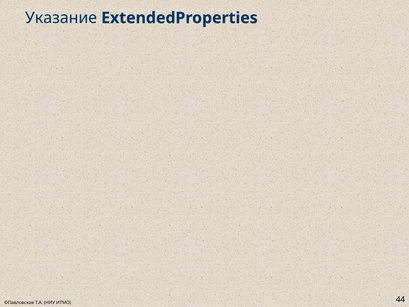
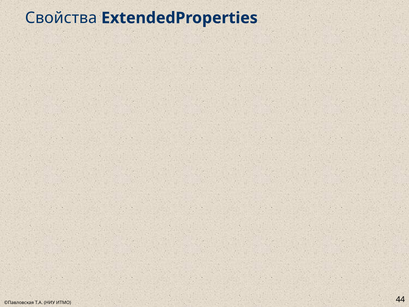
Указание: Указание -> Свойства (61, 18)
